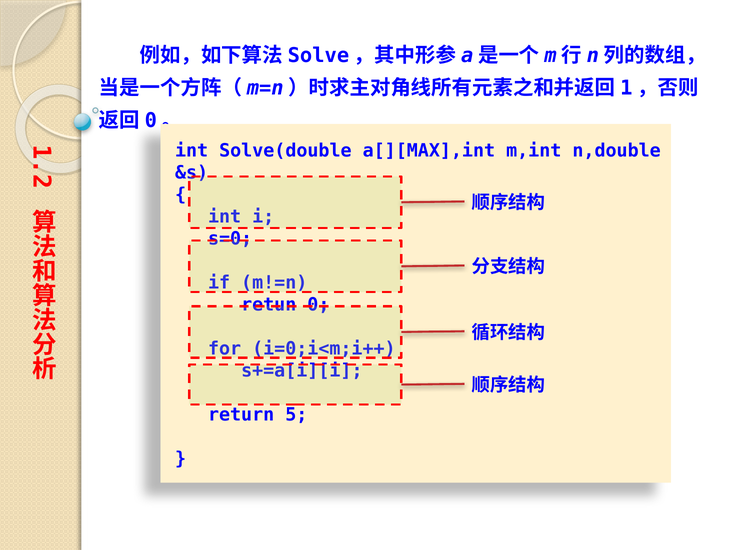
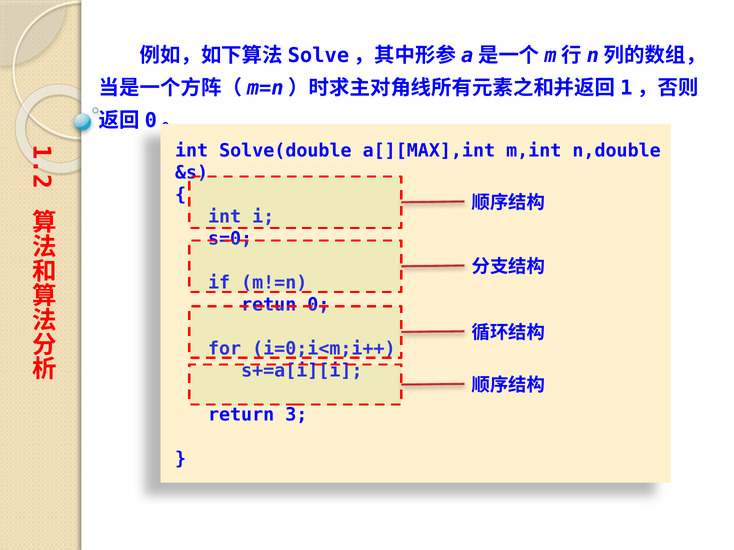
5: 5 -> 3 (296, 415)
